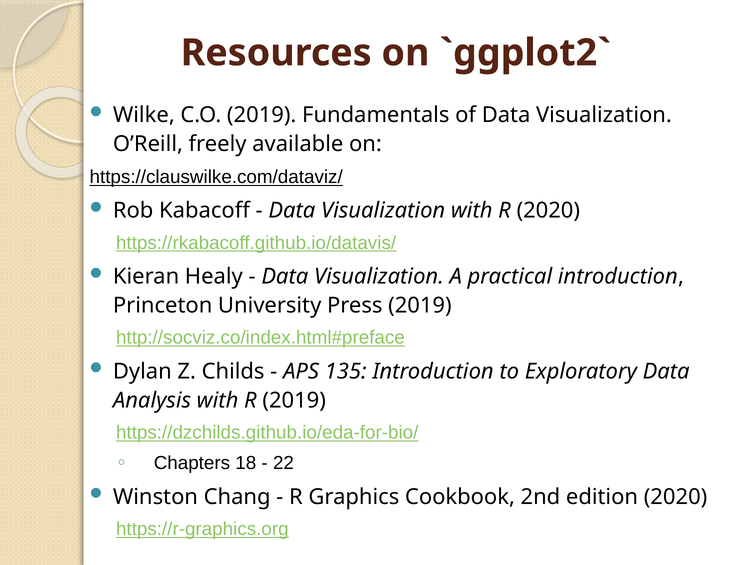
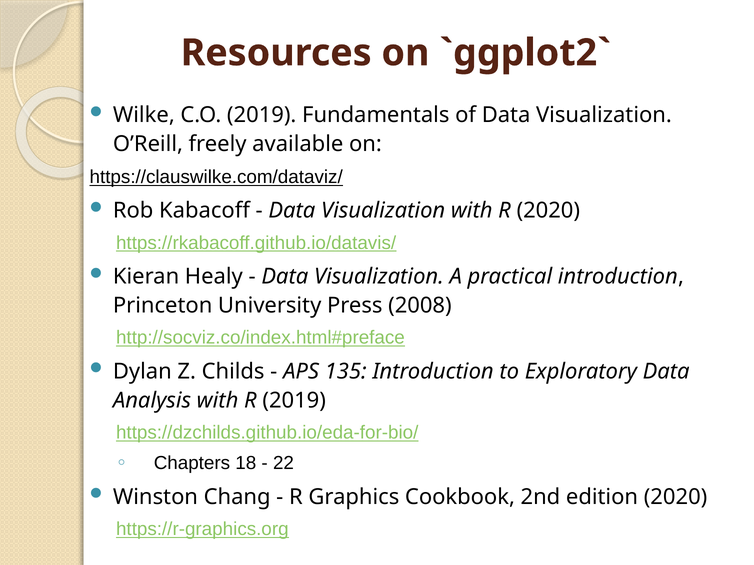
Press 2019: 2019 -> 2008 (420, 306)
